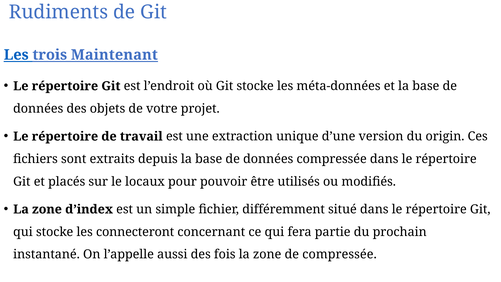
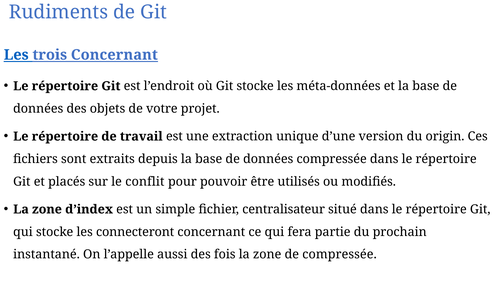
trois Maintenant: Maintenant -> Concernant (114, 55)
locaux: locaux -> conflit (145, 181)
différemment: différemment -> centralisateur (284, 209)
